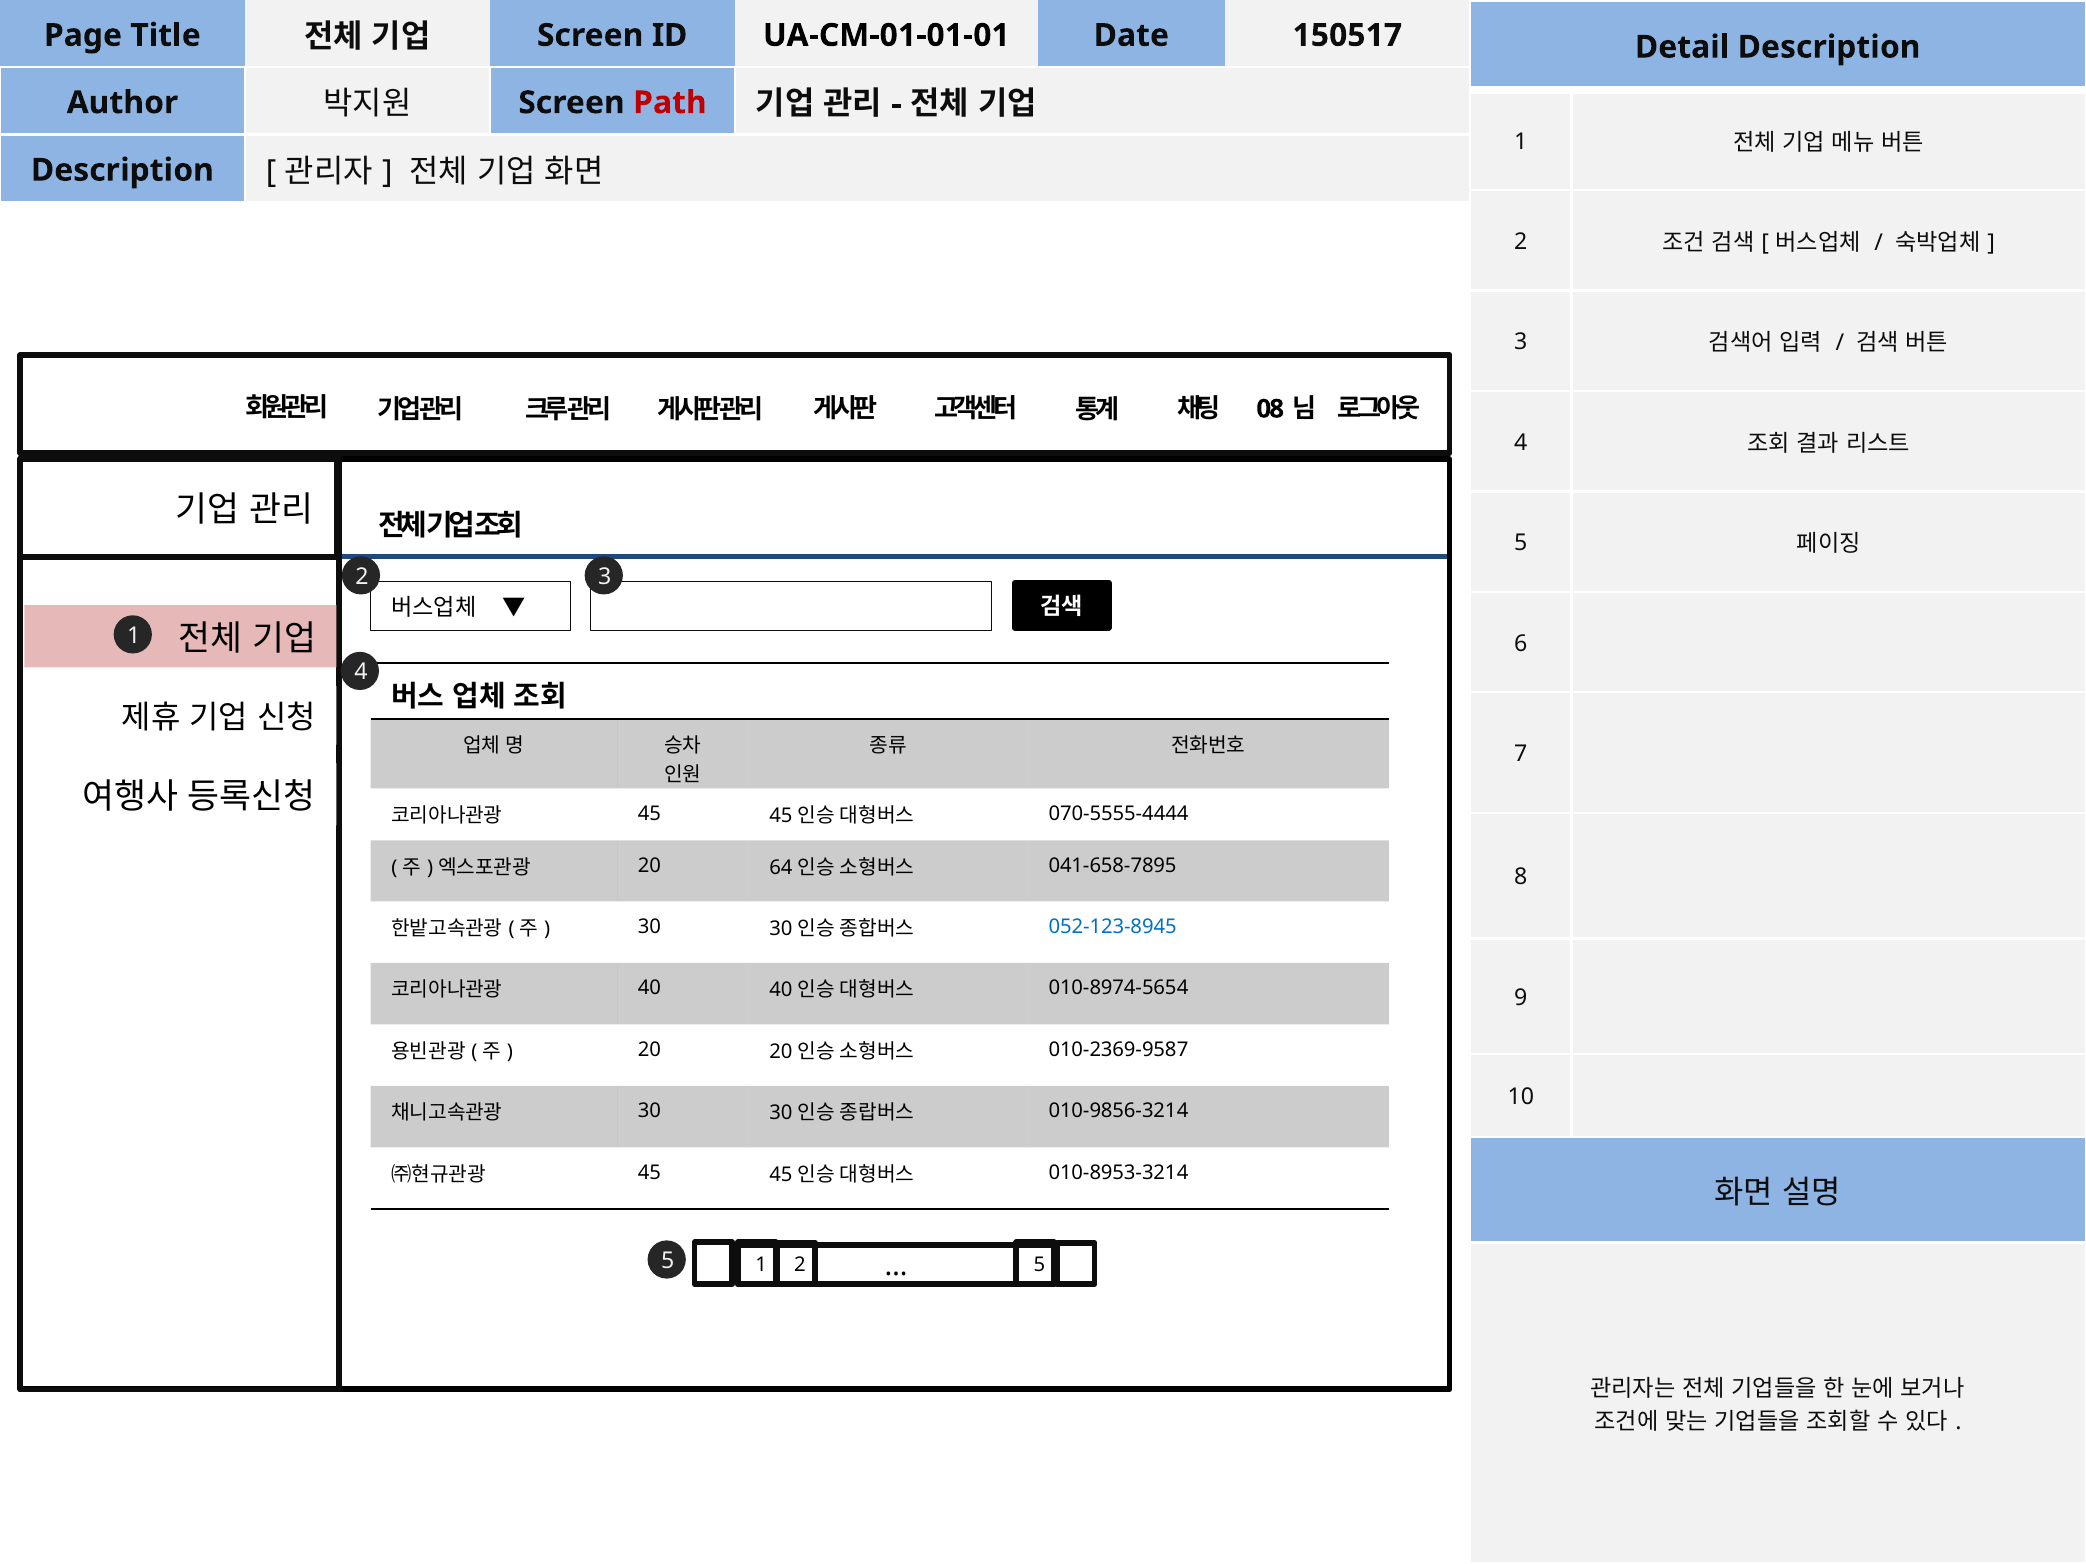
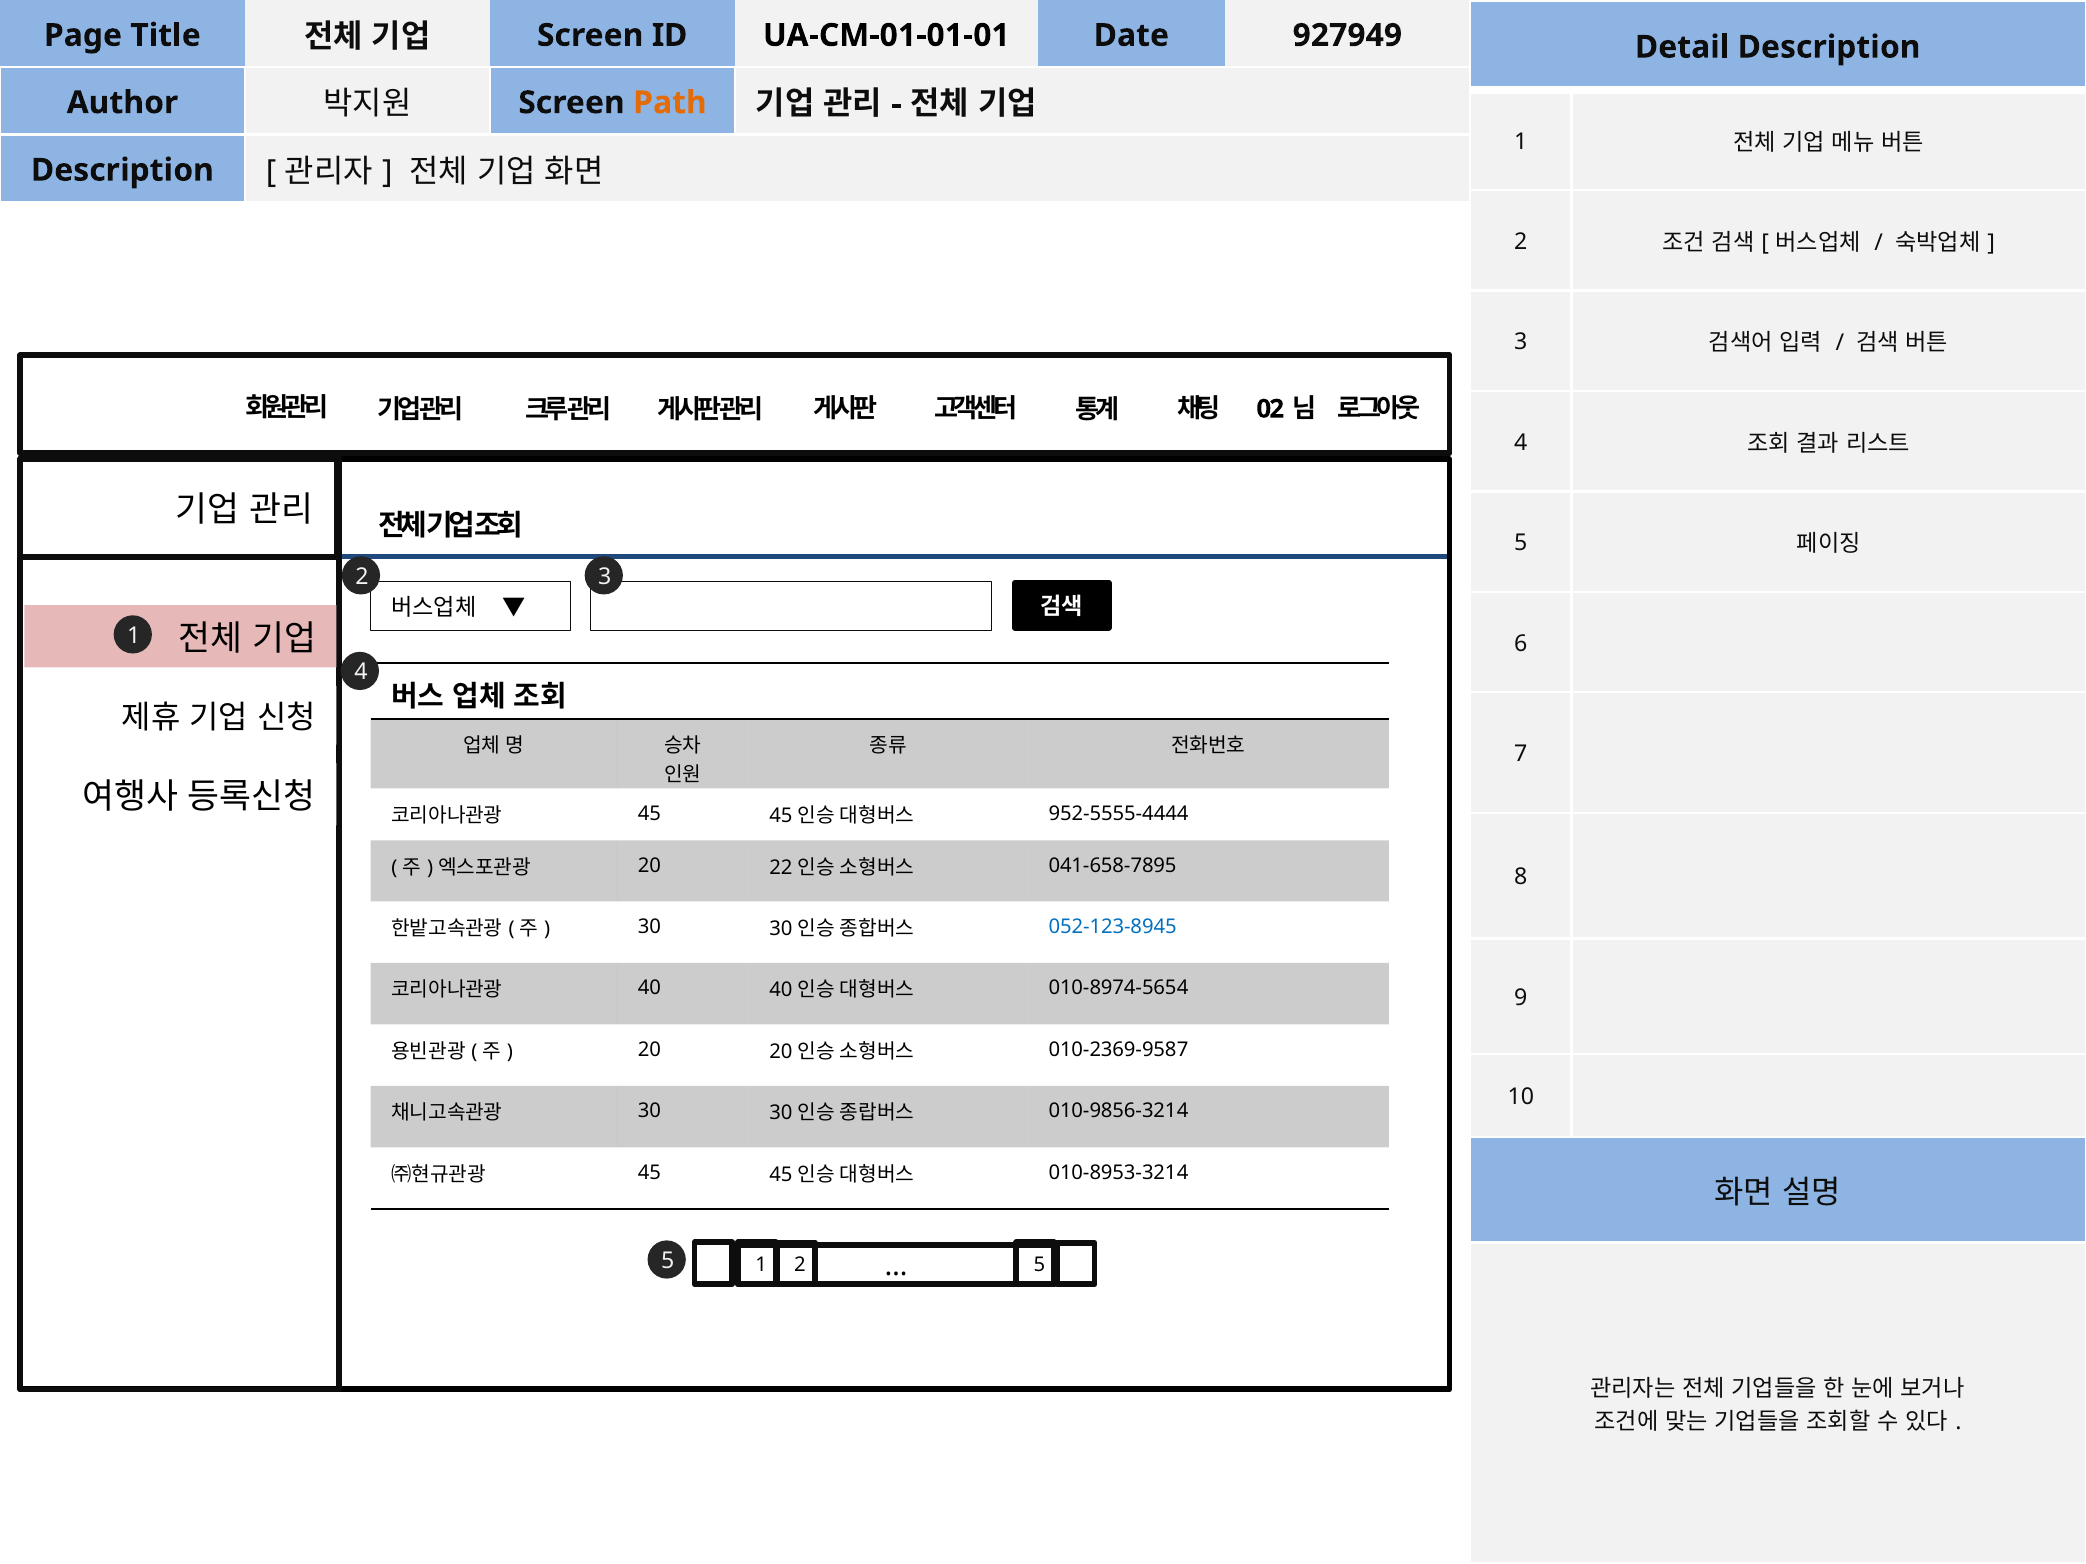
150517: 150517 -> 927949 (1347, 35)
Path colour: red -> orange (670, 103)
0 8: 8 -> 2 (1277, 409)
070-5555-4444: 070-5555-4444 -> 952-5555-4444 (1118, 814)
64: 64 -> 22 (781, 868)
